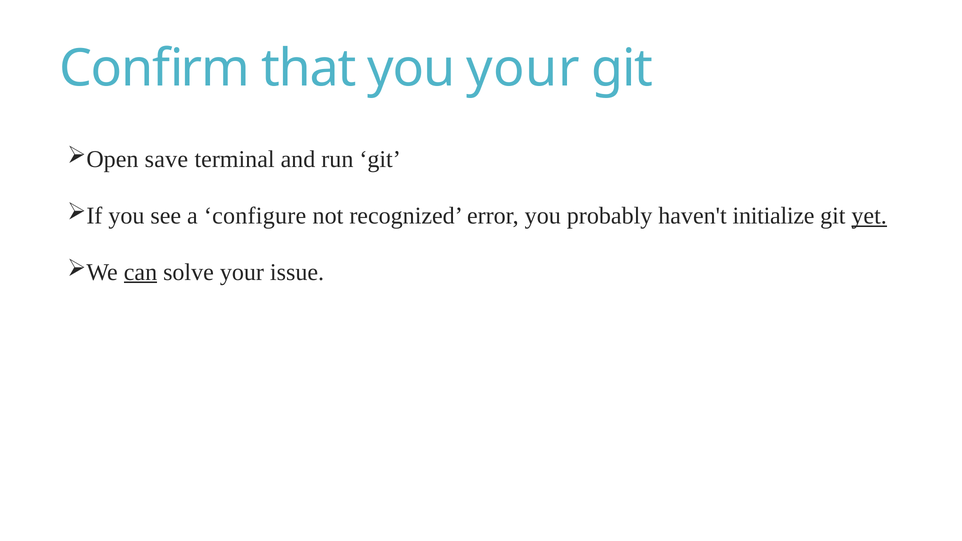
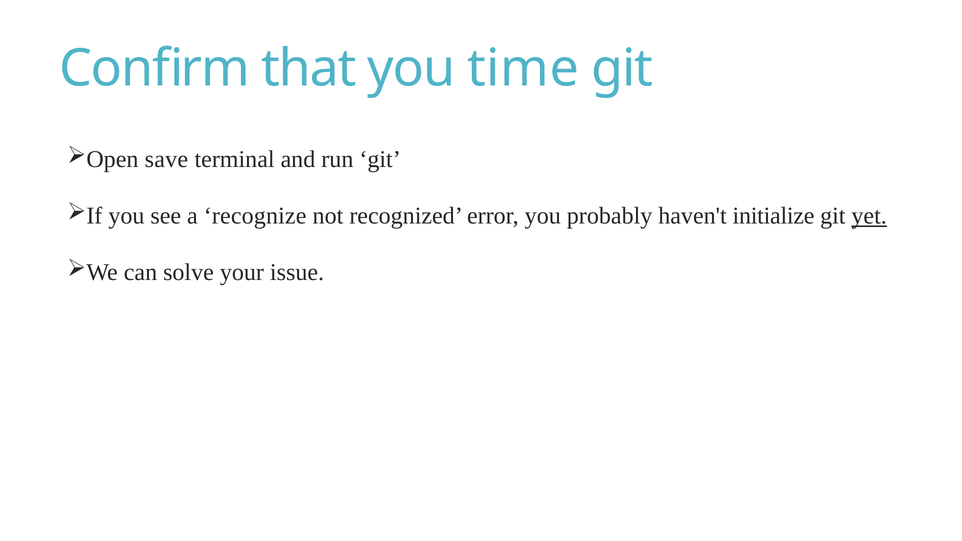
you your: your -> time (523, 68)
configure: configure -> recognize (255, 216)
can underline: present -> none (140, 272)
